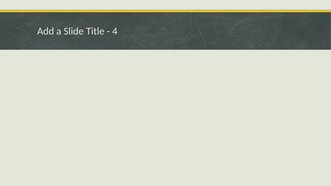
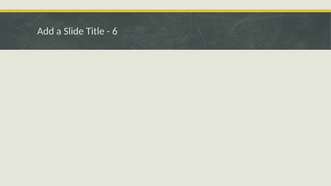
4: 4 -> 6 (115, 31)
